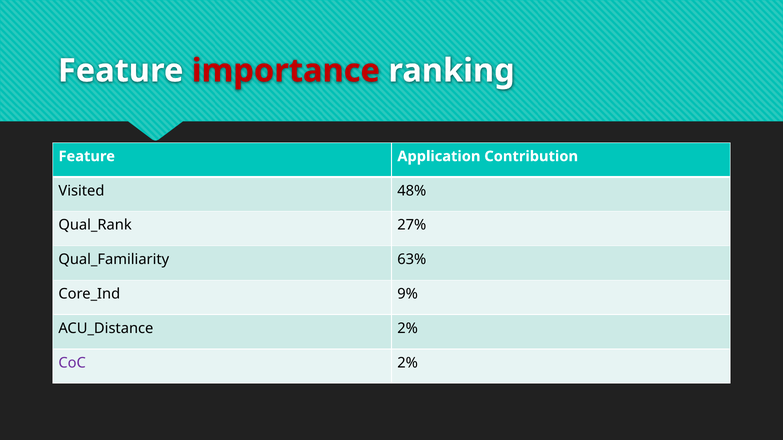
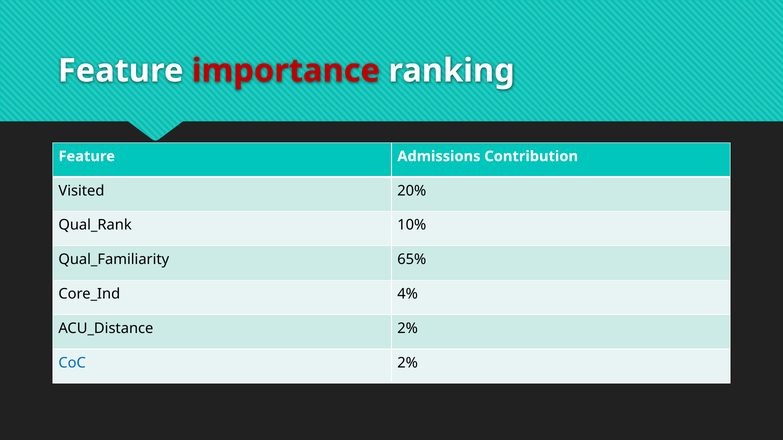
Application: Application -> Admissions (439, 156)
48%: 48% -> 20% (412, 191)
27%: 27% -> 10% (412, 225)
63%: 63% -> 65% (412, 260)
9%: 9% -> 4% (408, 294)
CoC colour: purple -> blue (72, 363)
